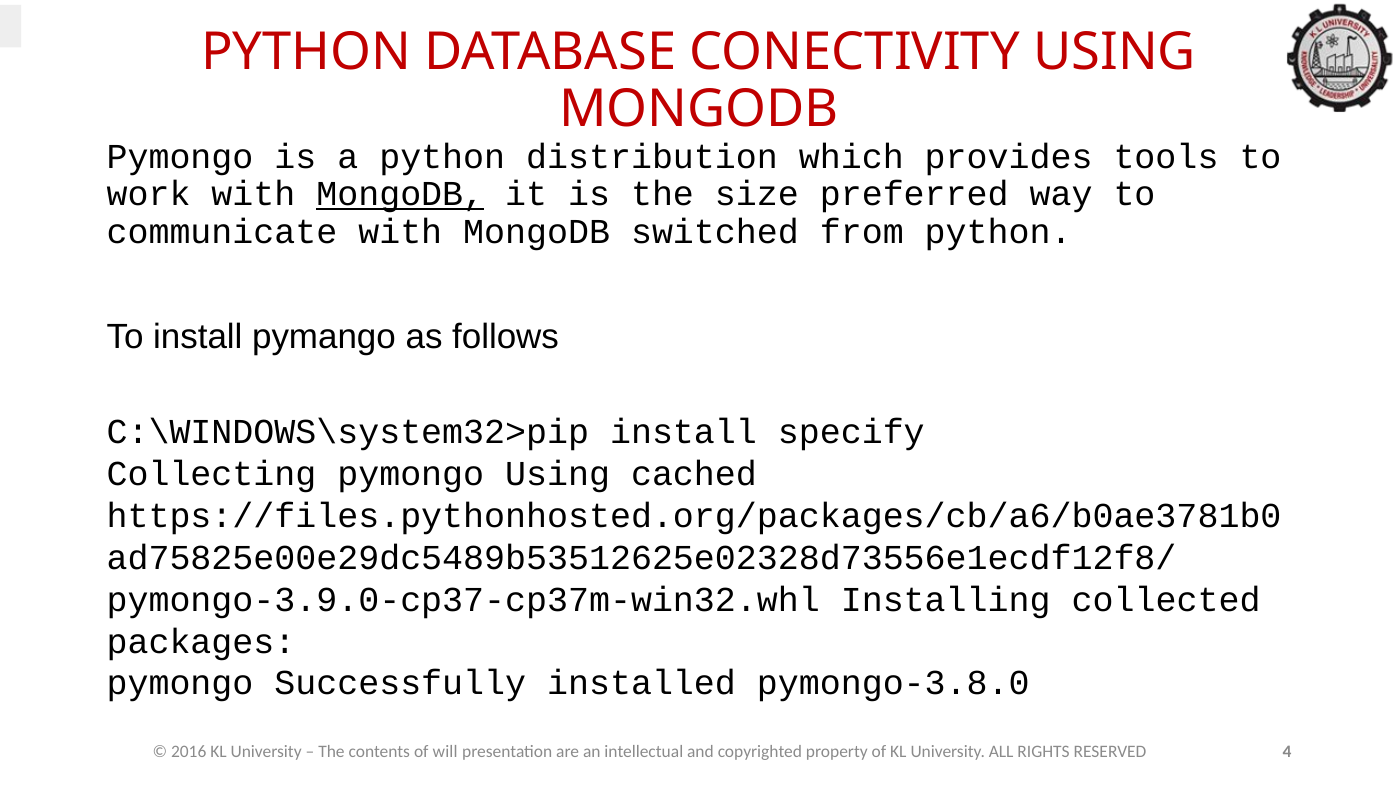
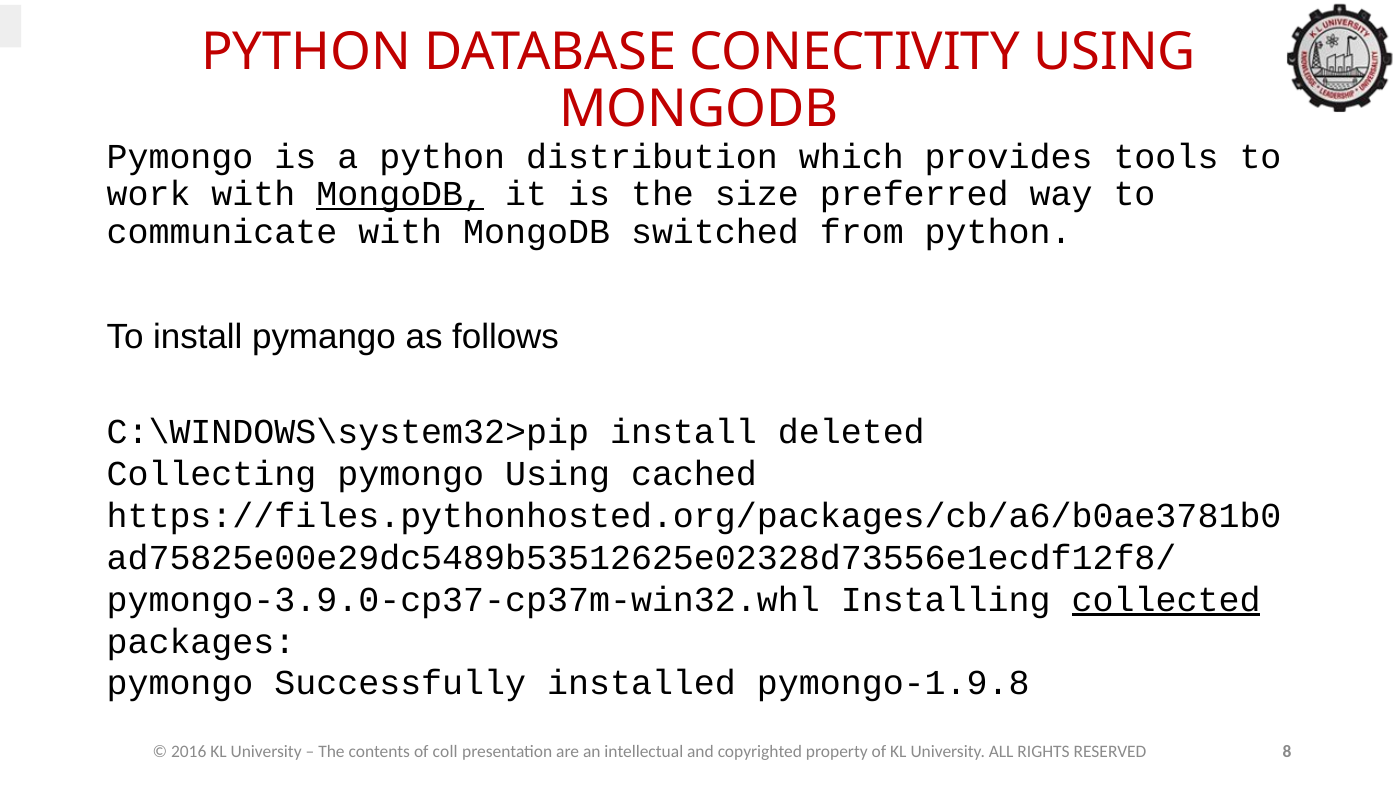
specify: specify -> deleted (851, 431)
collected underline: none -> present (1166, 599)
pymongo-3.8.0: pymongo-3.8.0 -> pymongo-1.9.8 (893, 683)
will: will -> coll (445, 751)
4: 4 -> 8 (1287, 751)
